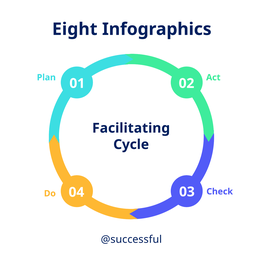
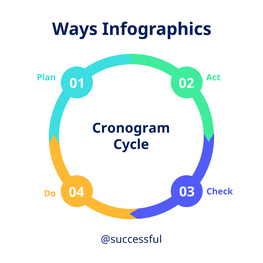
Eight: Eight -> Ways (75, 29)
Facilitating: Facilitating -> Cronogram (131, 128)
